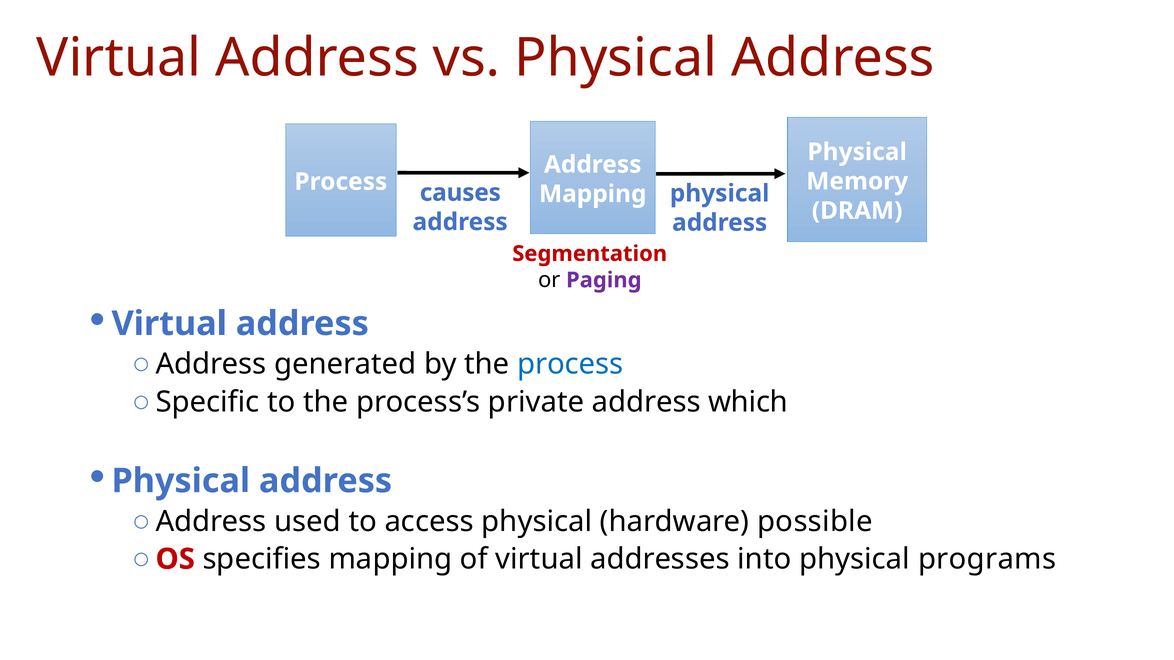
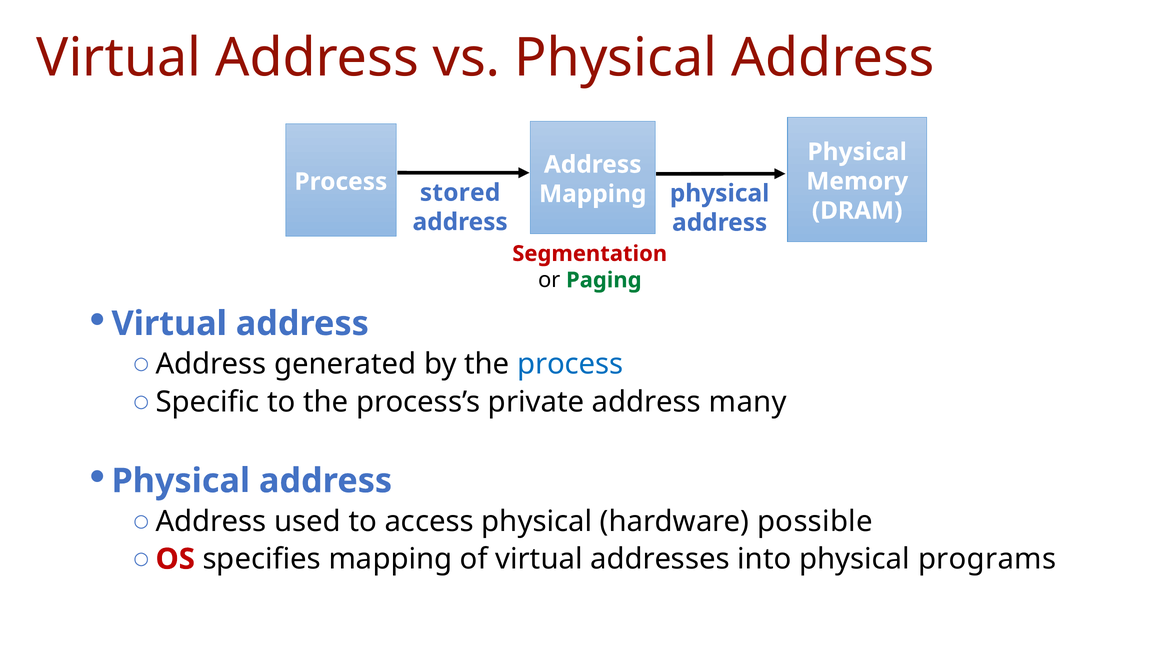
causes: causes -> stored (460, 193)
Paging colour: purple -> green (604, 280)
which: which -> many (748, 402)
